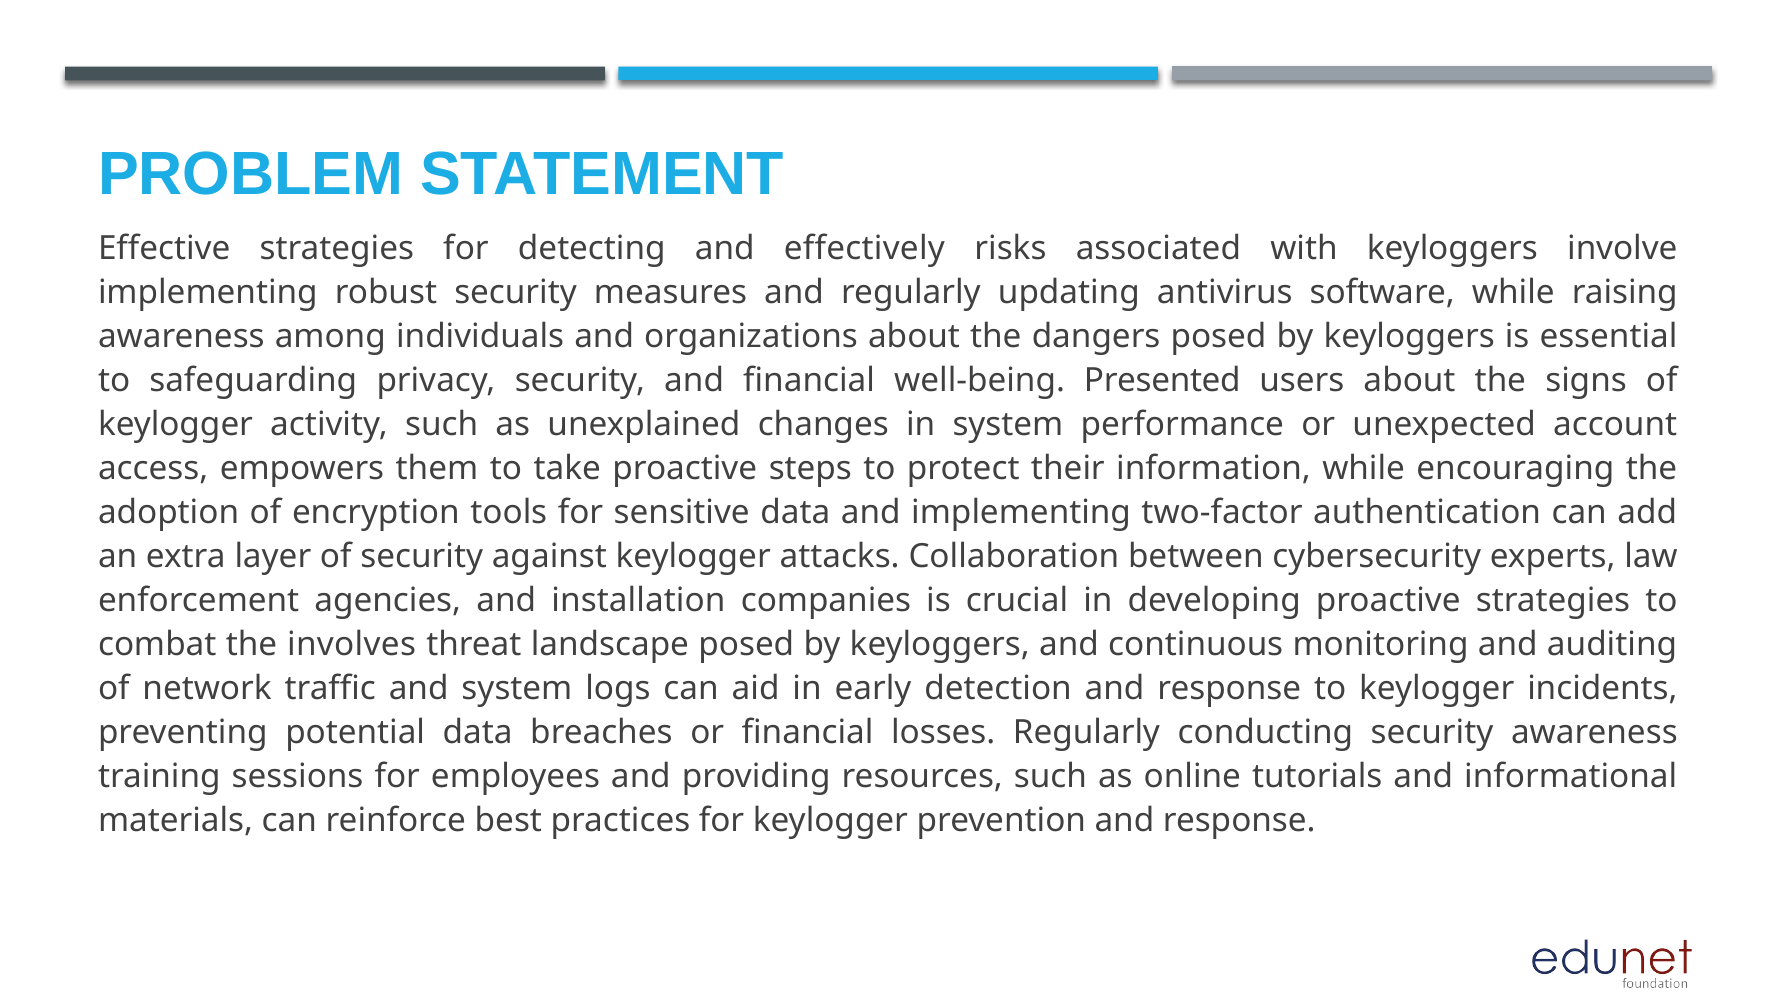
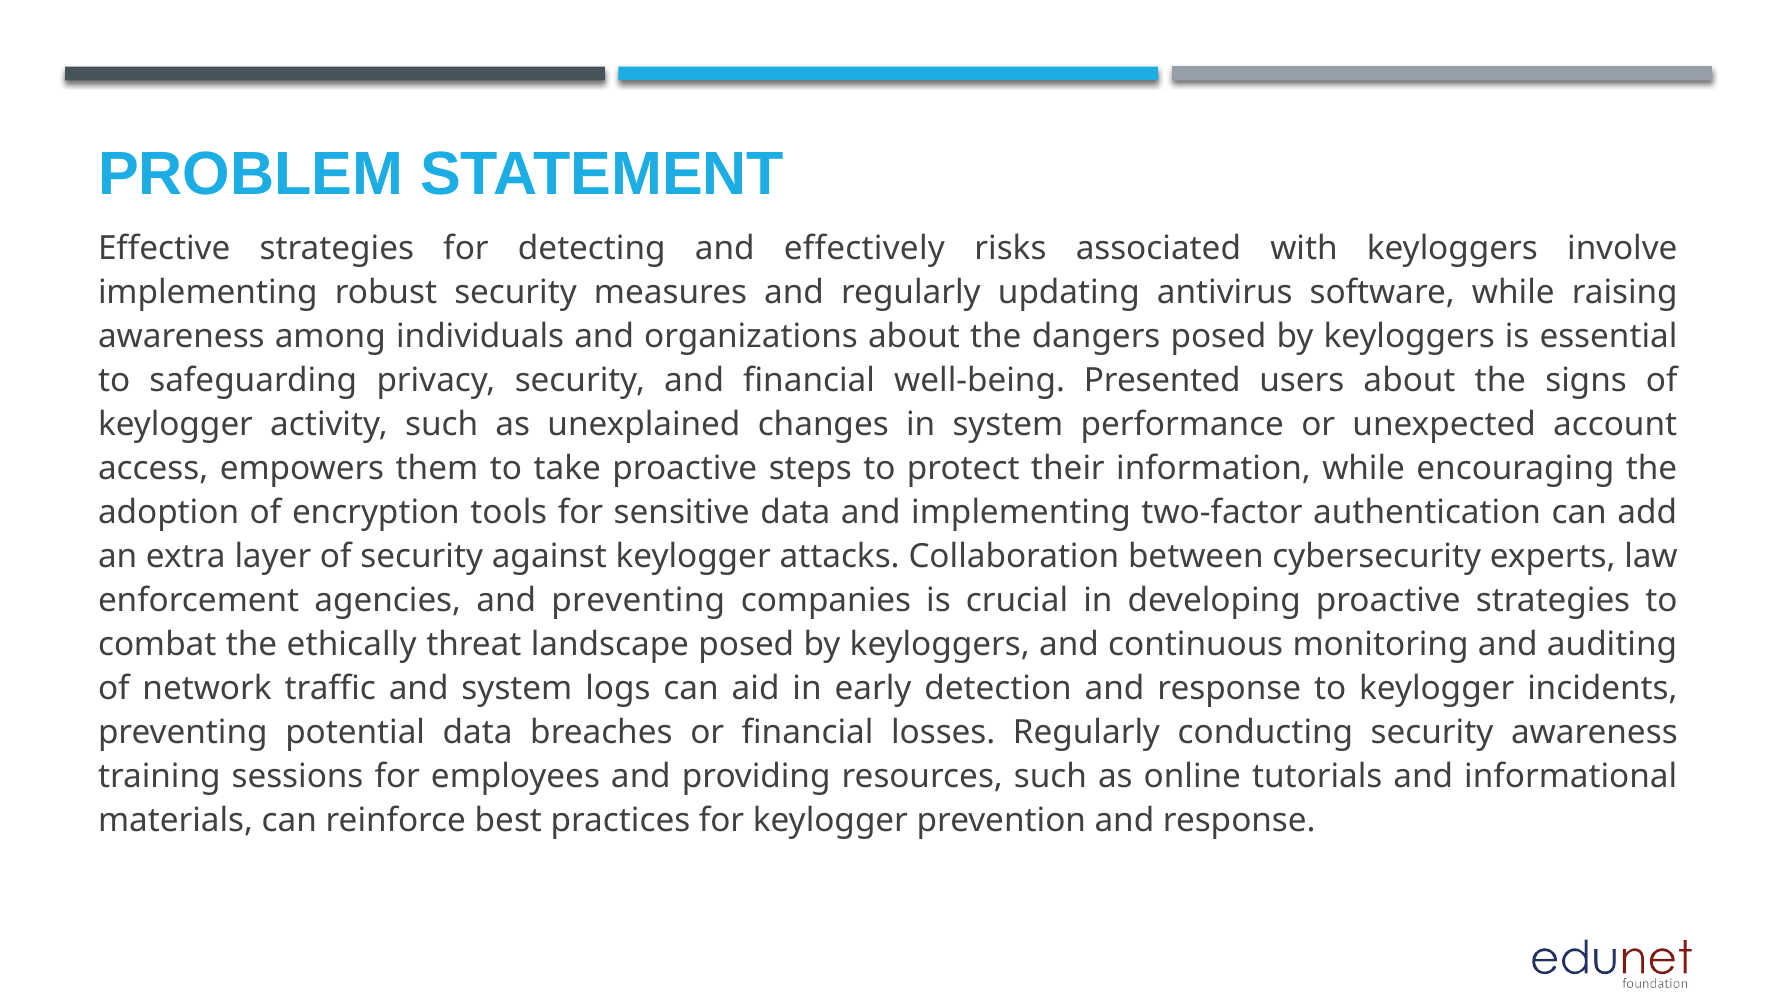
and installation: installation -> preventing (638, 601)
involves: involves -> ethically (352, 645)
